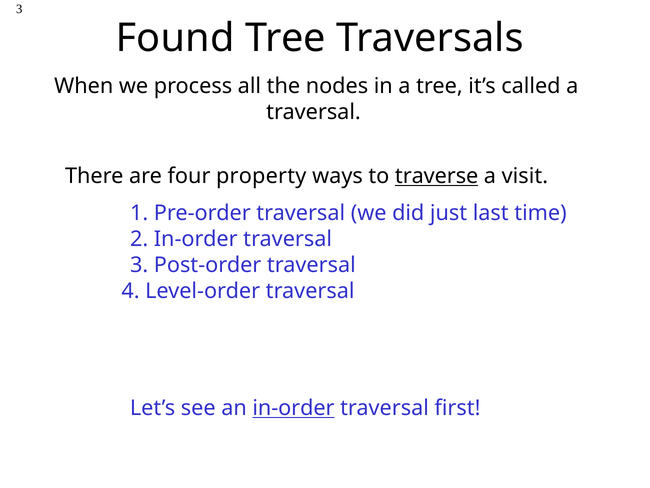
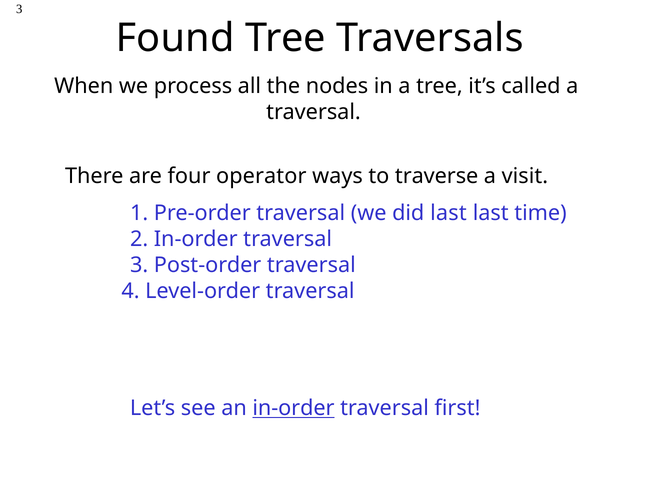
property: property -> operator (261, 176)
traverse underline: present -> none (437, 176)
did just: just -> last (448, 213)
